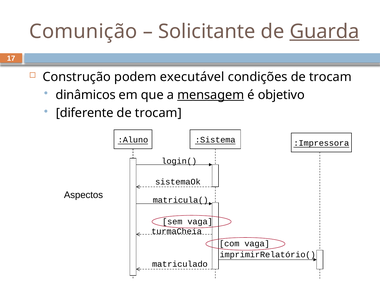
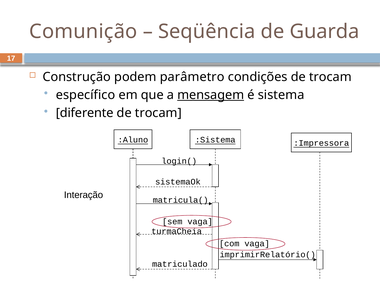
Solicitante: Solicitante -> Seqüência (207, 31)
Guarda underline: present -> none (324, 31)
executável: executável -> parâmetro (192, 77)
dinâmicos: dinâmicos -> específico (86, 95)
objetivo: objetivo -> sistema (281, 95)
Aspectos: Aspectos -> Interação (84, 195)
